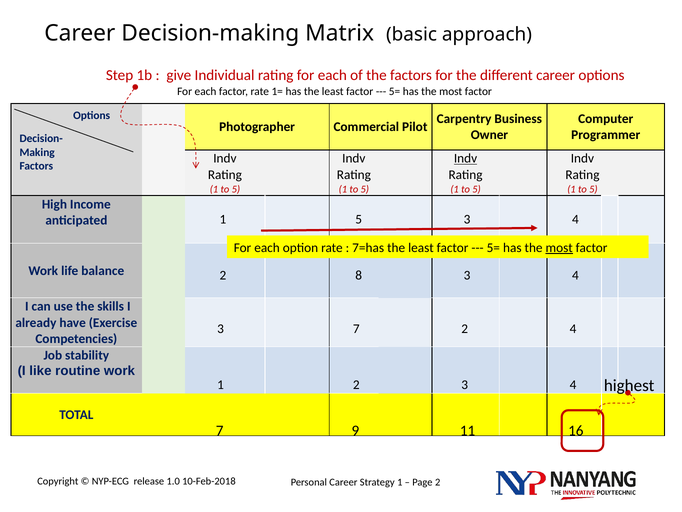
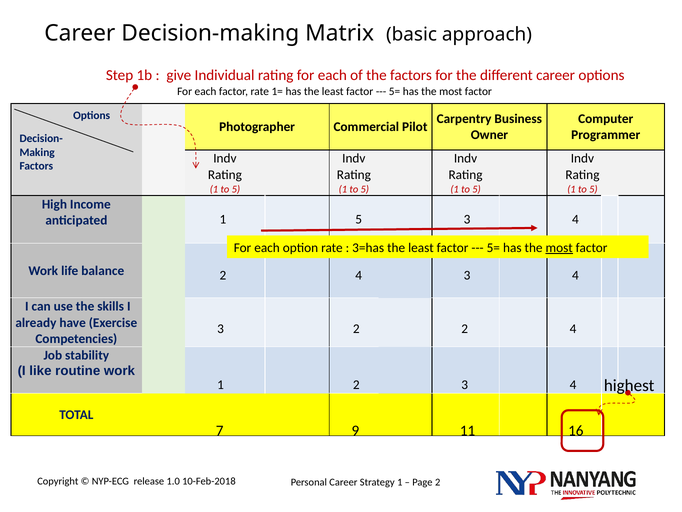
Indv underline: present -> none (466, 158)
7=has: 7=has -> 3=has (368, 247)
8: 8 -> 4 (359, 275)
3 7: 7 -> 2 (356, 329)
